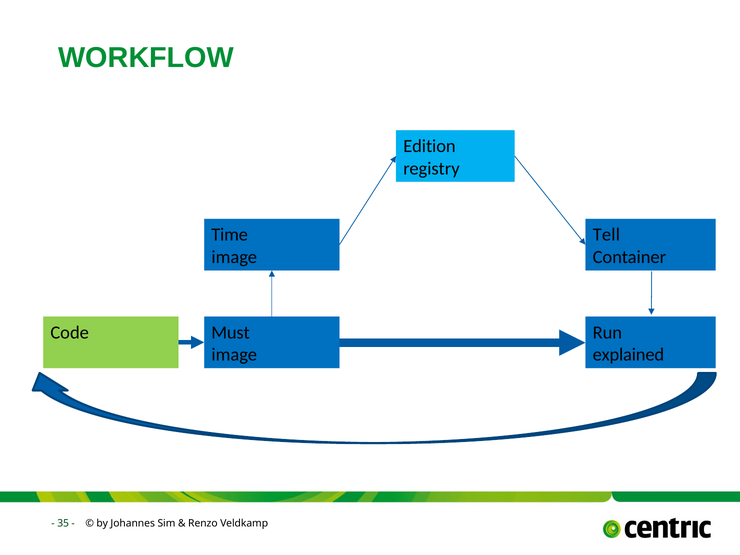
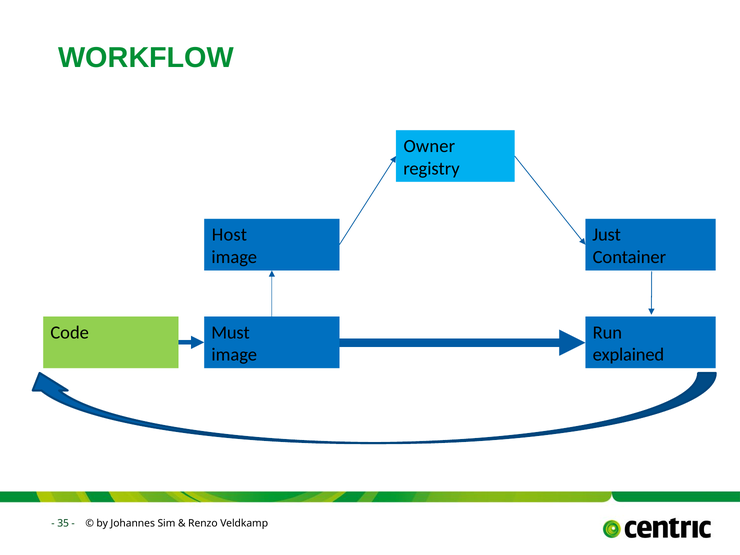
Edition: Edition -> Owner (429, 146)
Time: Time -> Host (229, 235)
Tell: Tell -> Just (607, 235)
